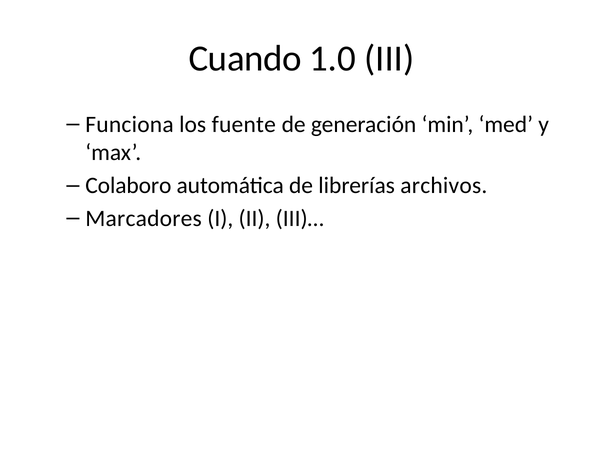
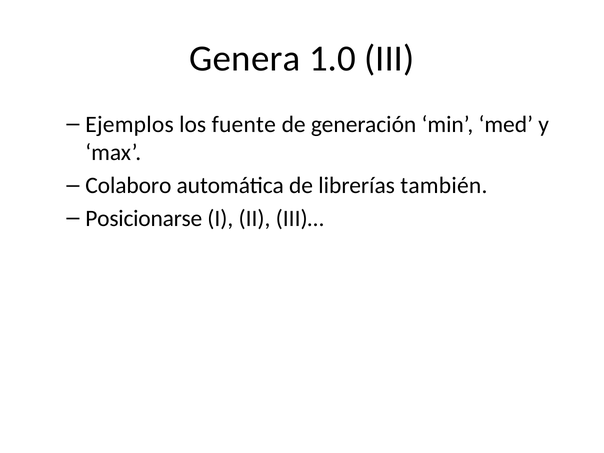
Cuando: Cuando -> Genera (245, 58)
Funciona: Funciona -> Ejemplos (130, 124)
archivos: archivos -> también (444, 186)
Marcadores: Marcadores -> Posicionarse (144, 218)
